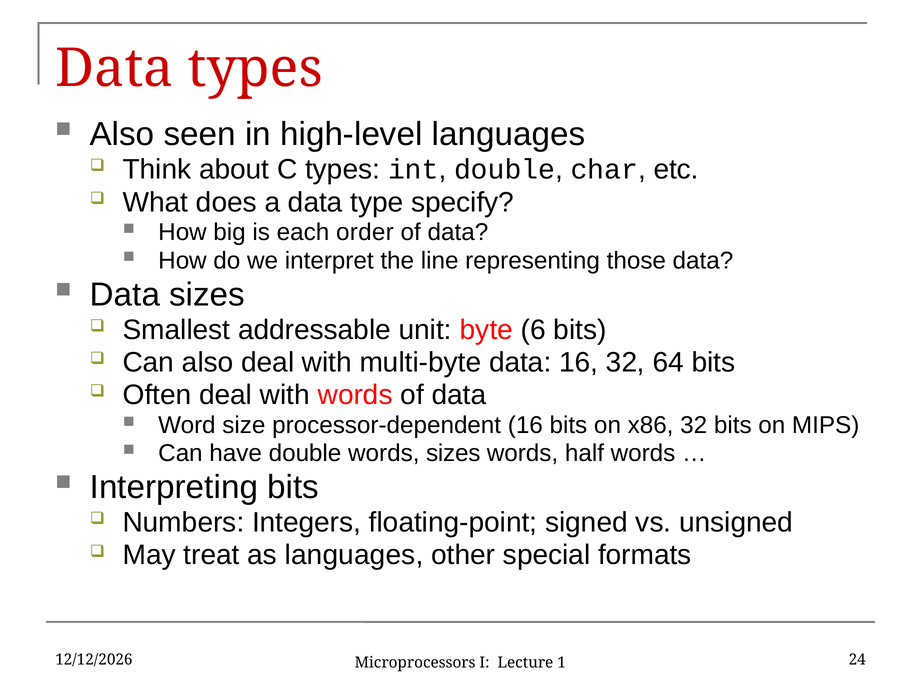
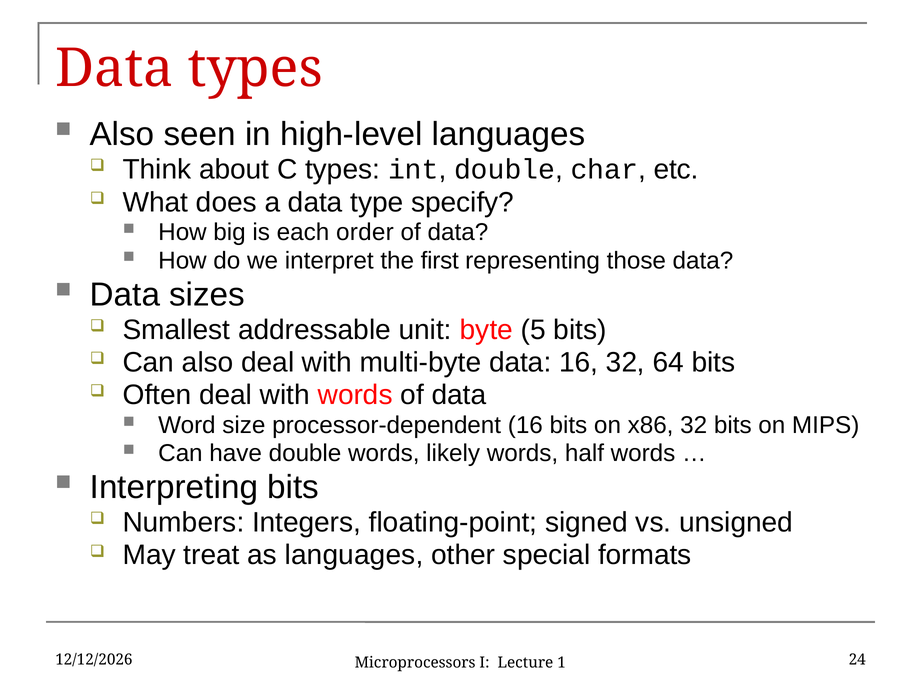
line: line -> first (440, 261)
6: 6 -> 5 (533, 330)
words sizes: sizes -> likely (453, 453)
